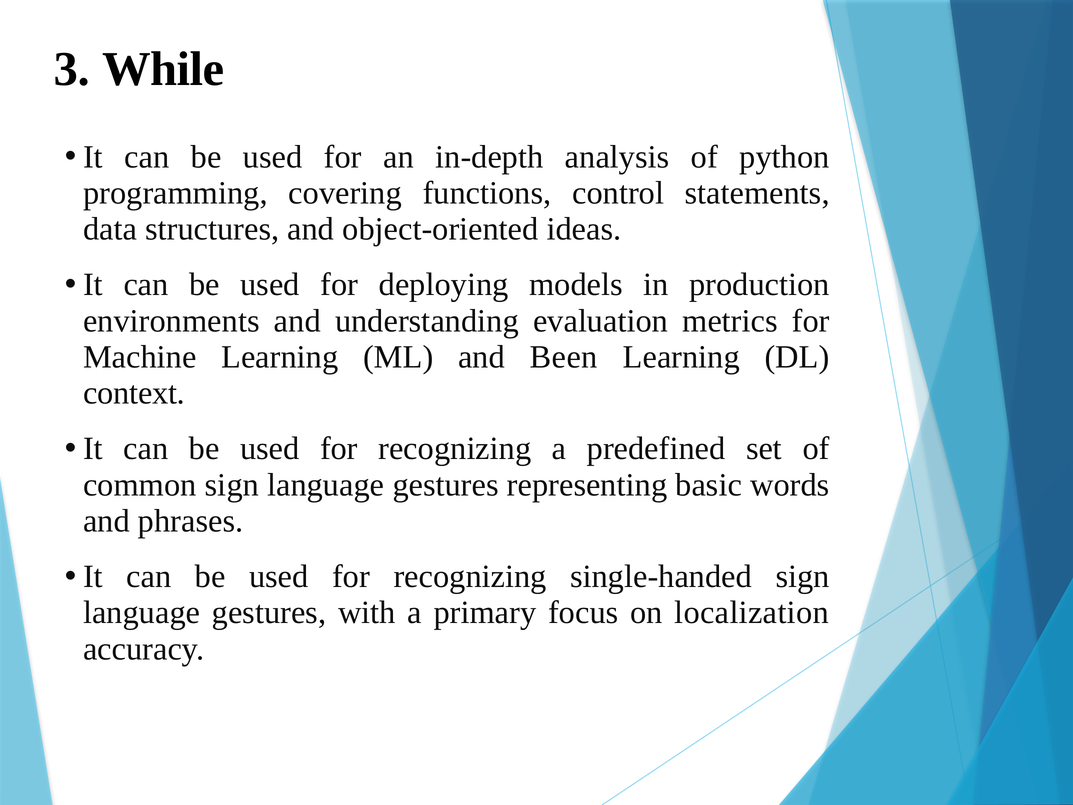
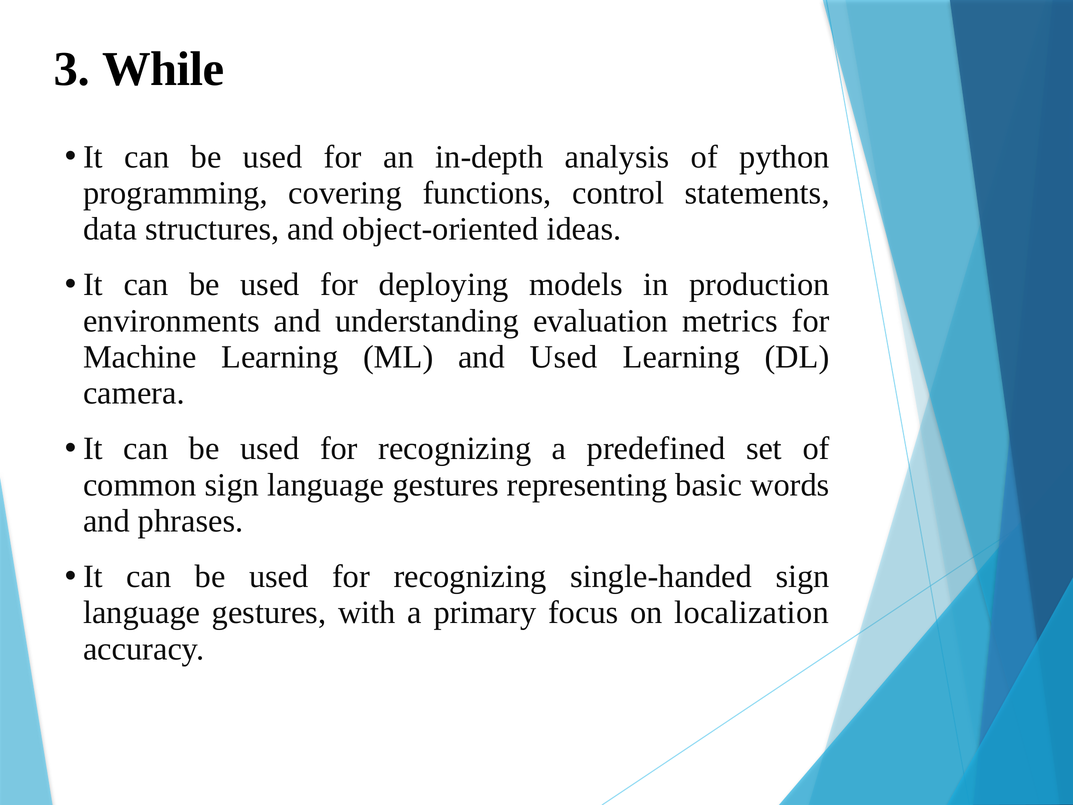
and Been: Been -> Used (564, 357)
context: context -> camera (134, 393)
